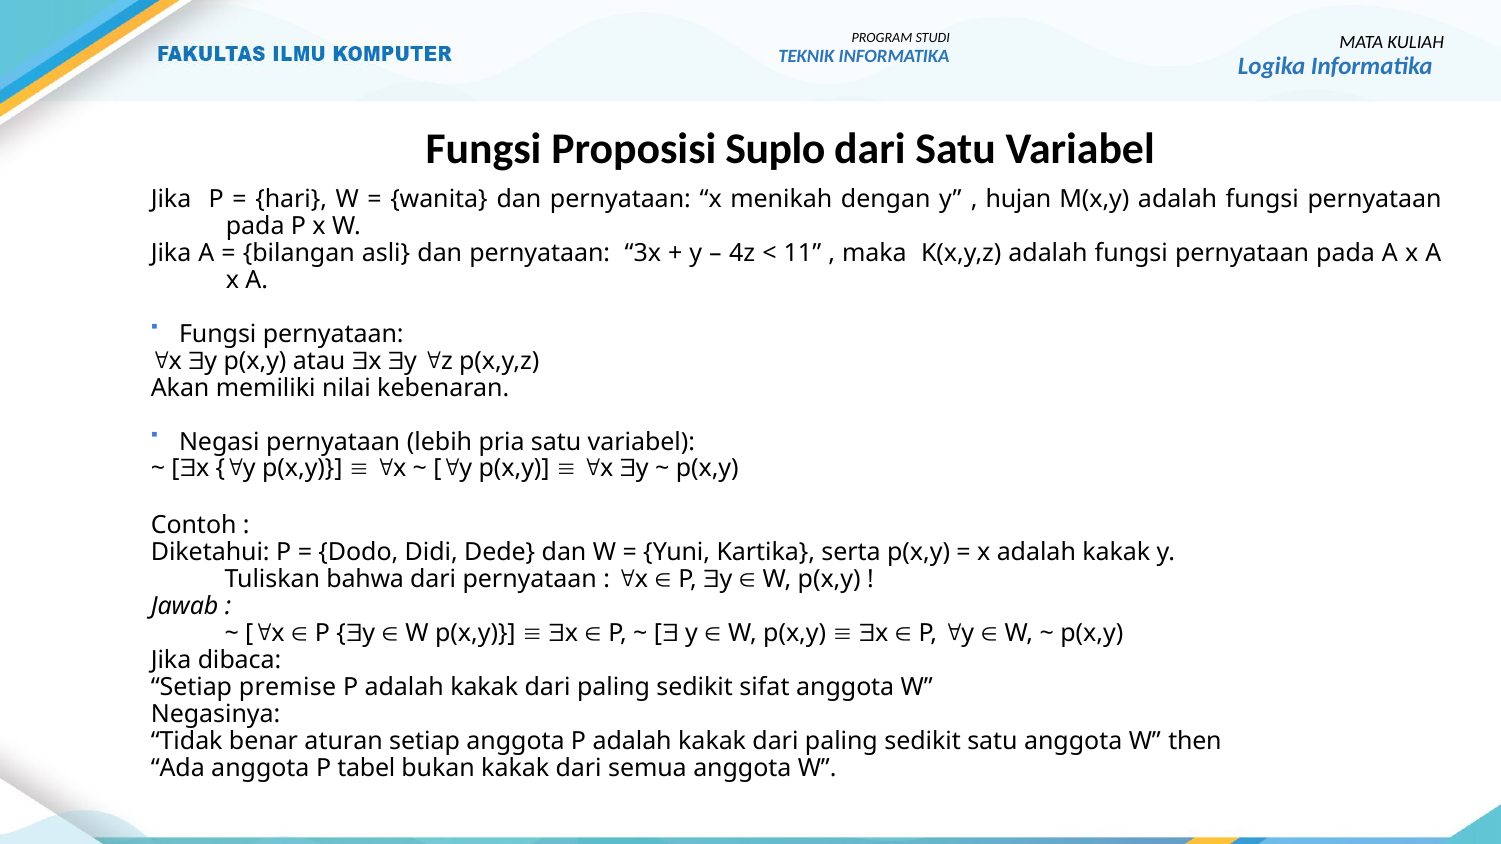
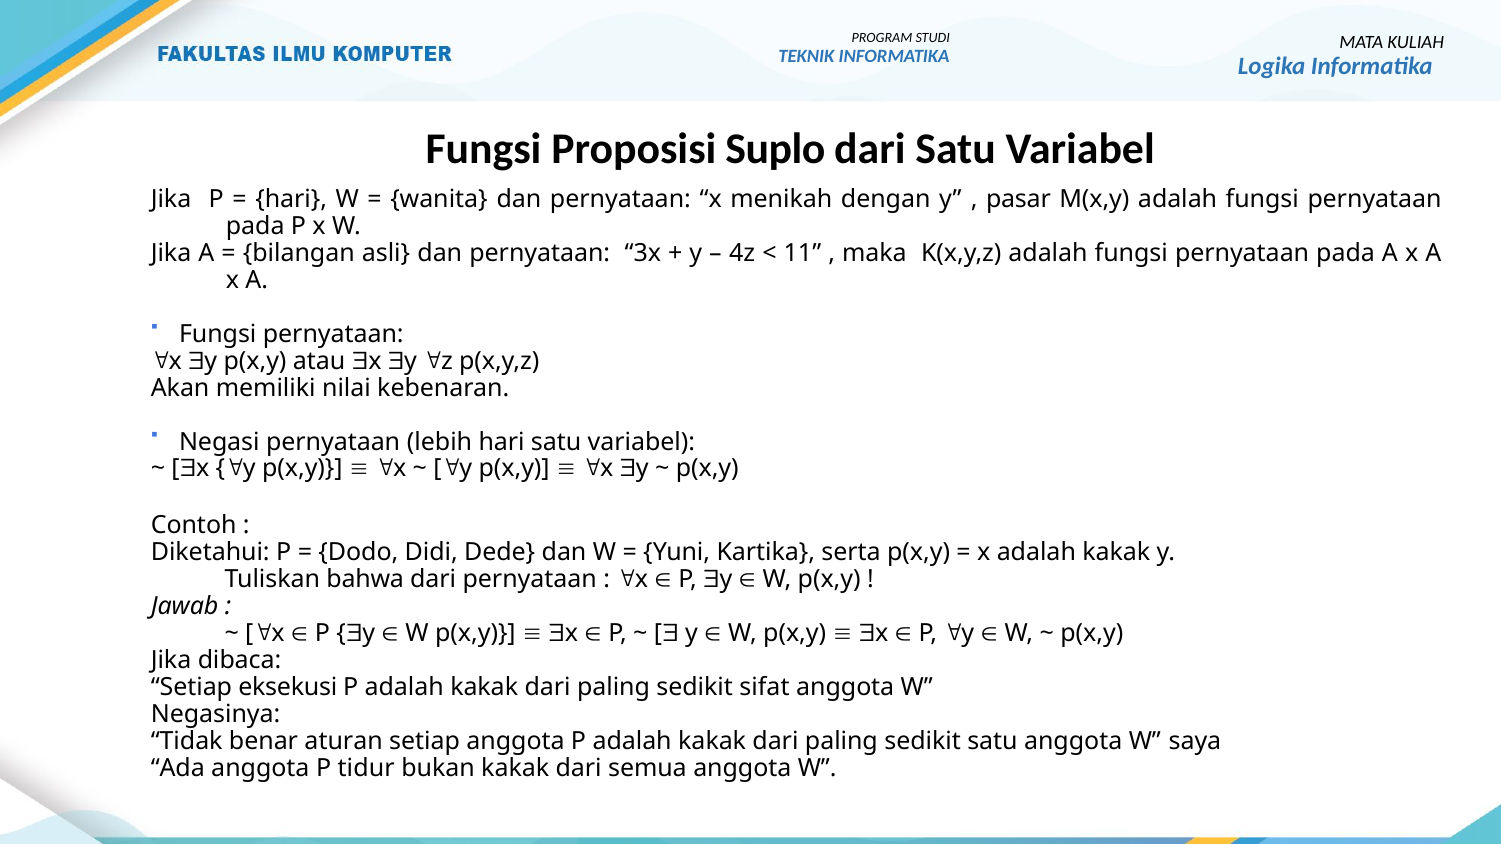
hujan: hujan -> pasar (1018, 199)
lebih pria: pria -> hari (502, 442)
premise: premise -> eksekusi (288, 688)
then: then -> saya (1195, 742)
tabel: tabel -> tidur (366, 769)
